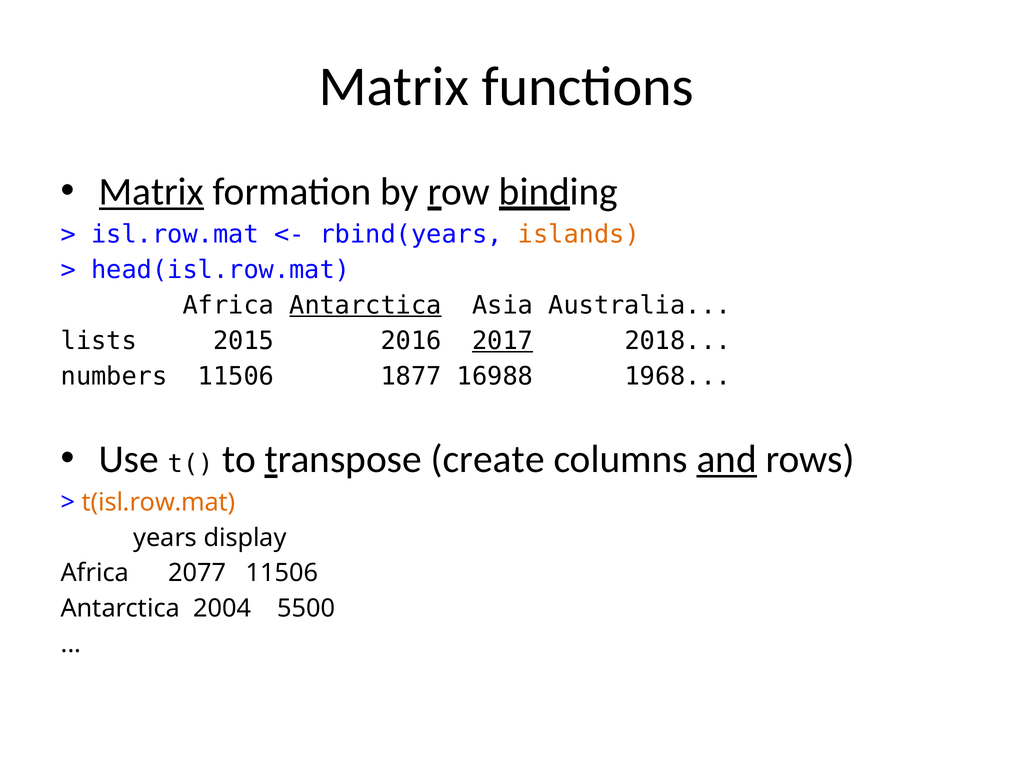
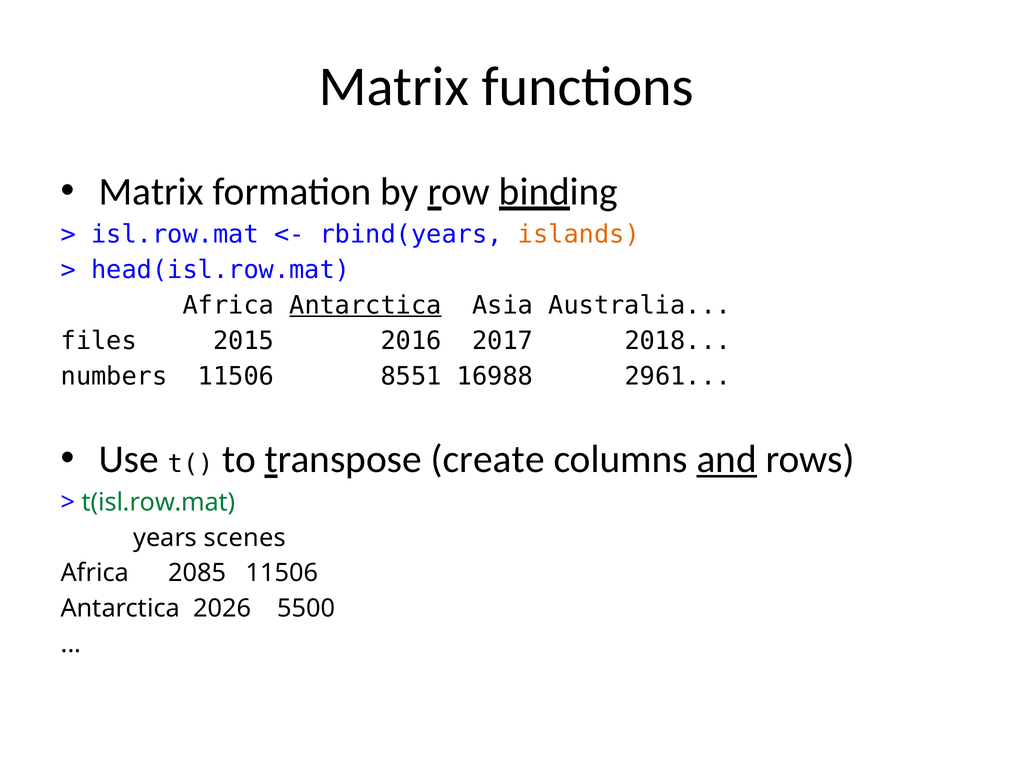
Matrix underline: present -> none (151, 192)
lists: lists -> files (99, 341)
2017 underline: present -> none (503, 341)
1877: 1877 -> 8551 (411, 377)
1968: 1968 -> 2961 (678, 377)
t(isl.row.mat colour: orange -> green (159, 503)
display: display -> scenes (245, 538)
2077: 2077 -> 2085 (197, 574)
2004: 2004 -> 2026 (222, 609)
